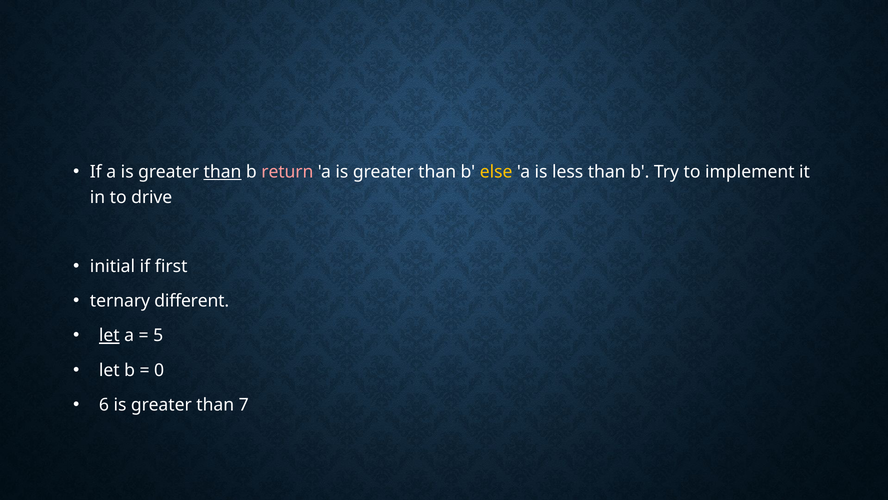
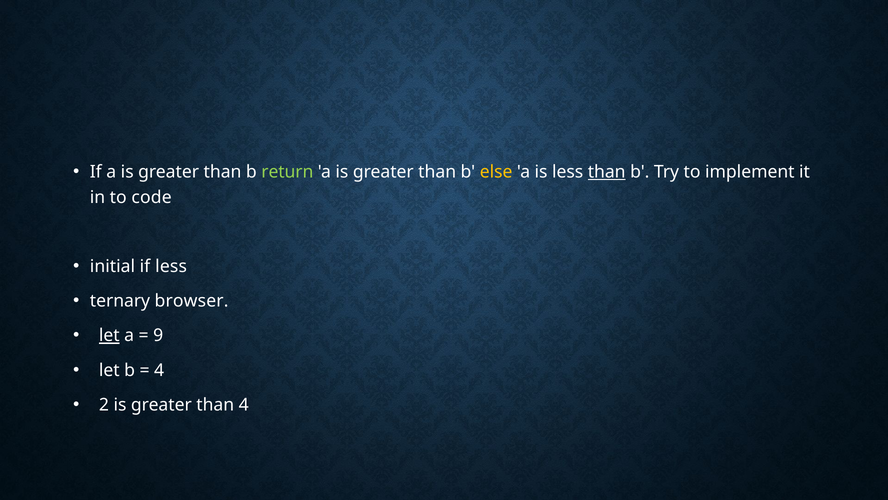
than underline: present -> none (223, 172)
return colour: pink -> light green (287, 172)
than underline: none -> present (607, 172)
drive: drive -> code (152, 197)
if first: first -> less (171, 266)
different: different -> browser (192, 301)
5: 5 -> 9 (158, 335)
0: 0 -> 4 (159, 370)
6: 6 -> 2 (104, 404)
than 7: 7 -> 4 (244, 404)
